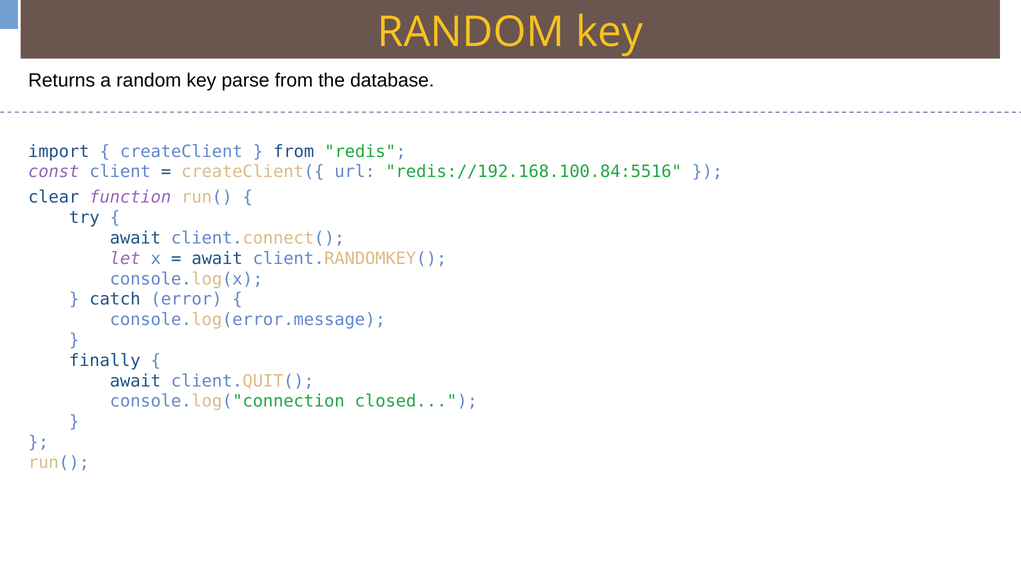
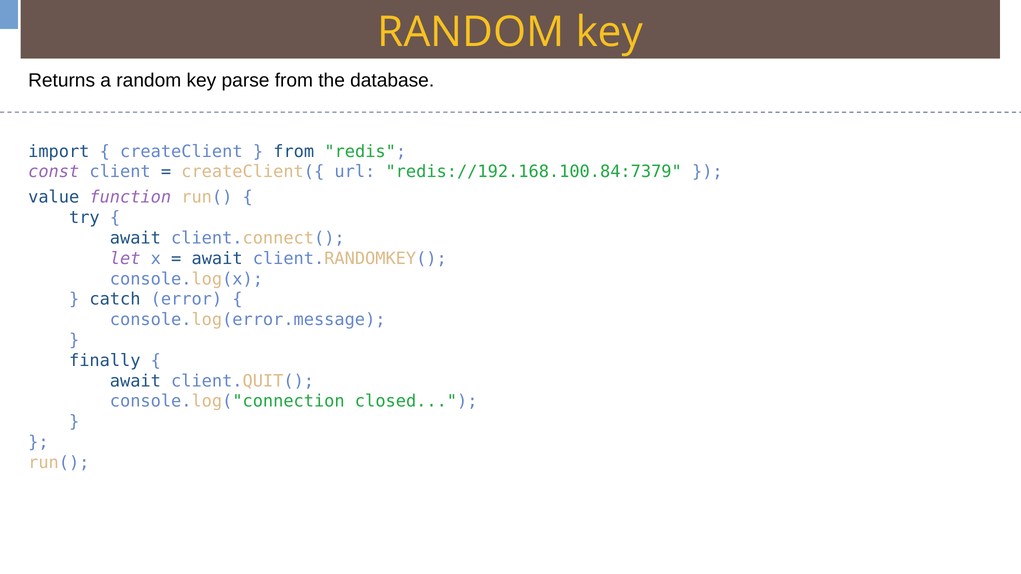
redis://192.168.100.84:5516: redis://192.168.100.84:5516 -> redis://192.168.100.84:7379 (534, 172)
clear: clear -> value (54, 197)
